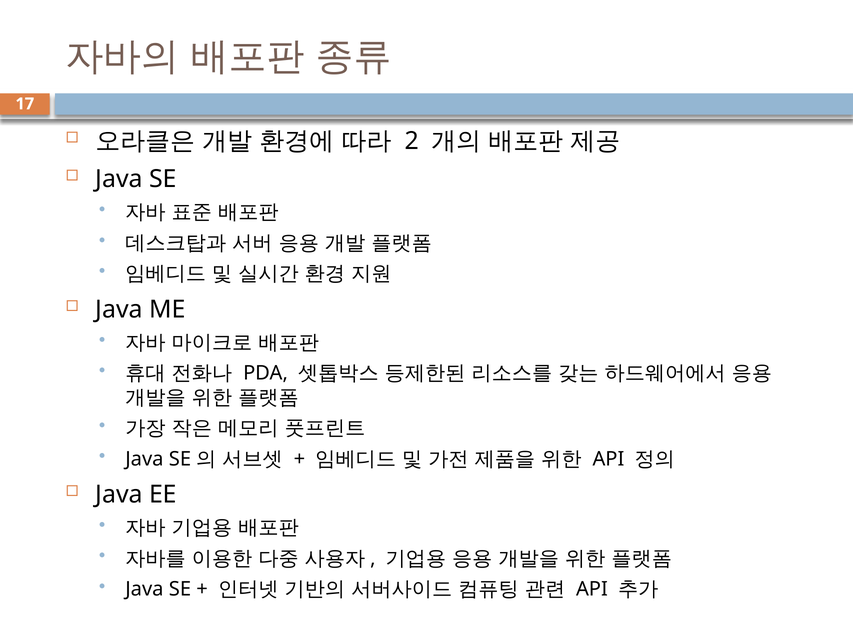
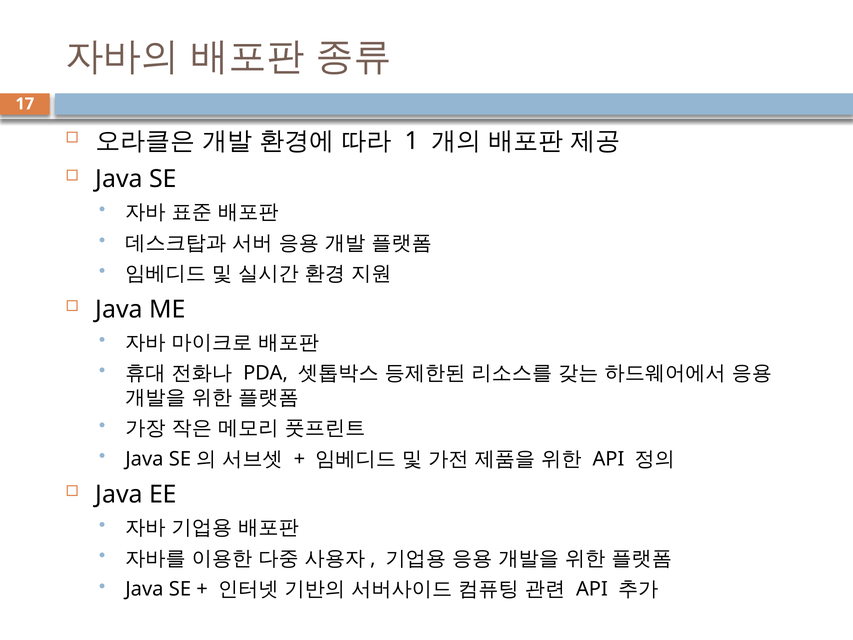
2: 2 -> 1 (412, 141)
